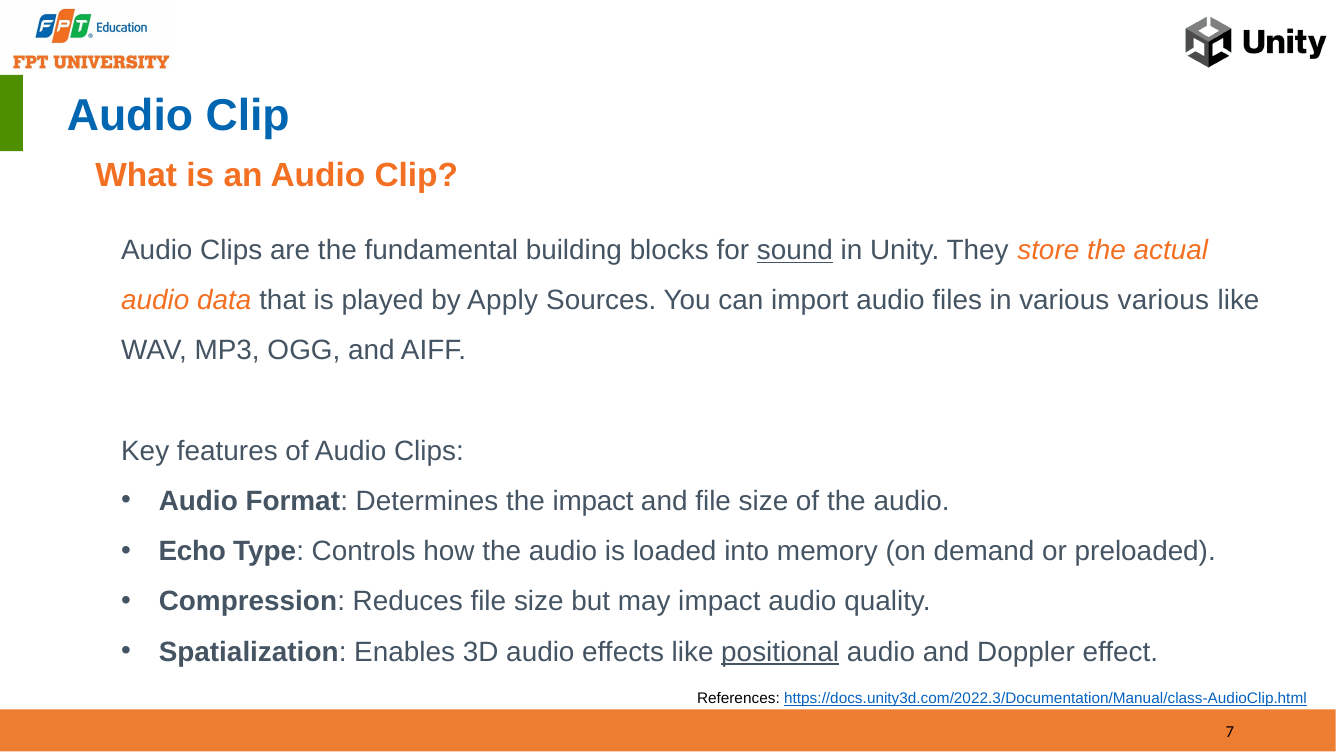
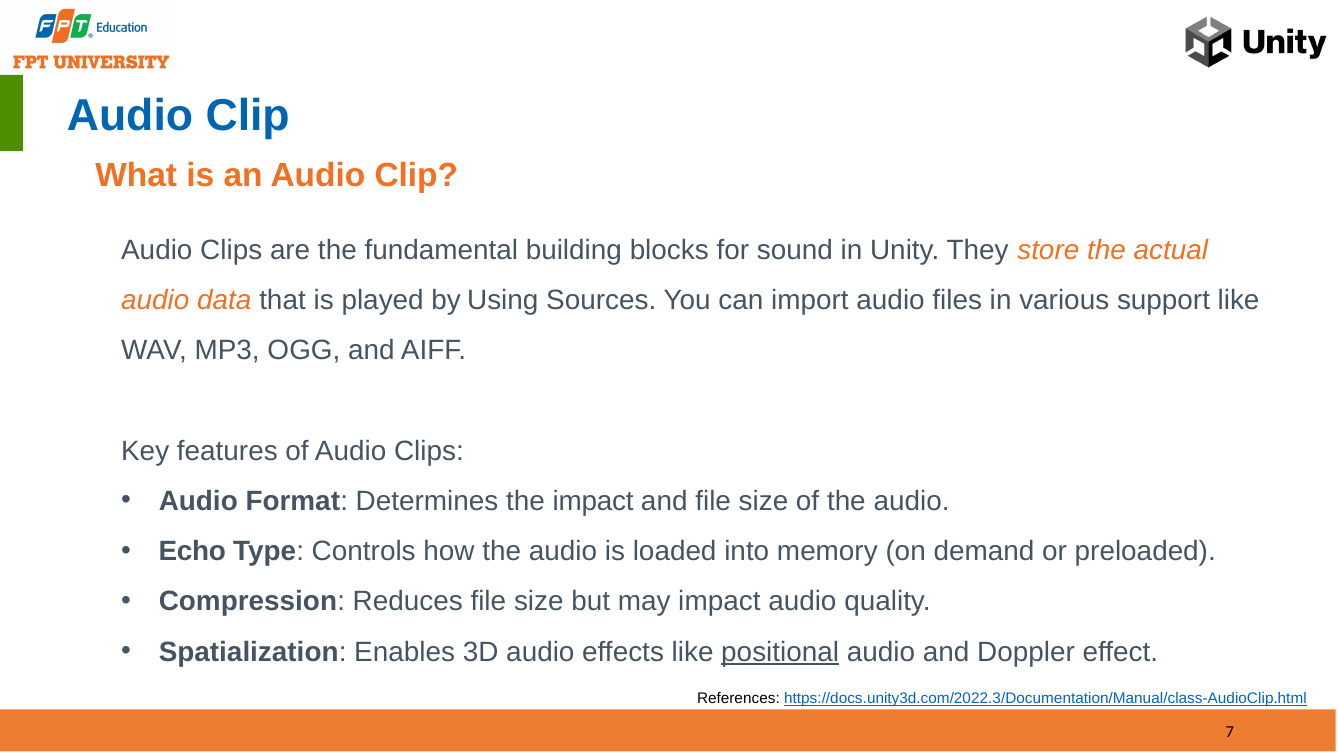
sound underline: present -> none (795, 250)
Apply: Apply -> Using (503, 300)
various various: various -> support (1164, 300)
